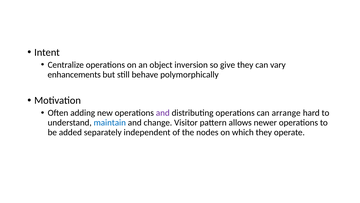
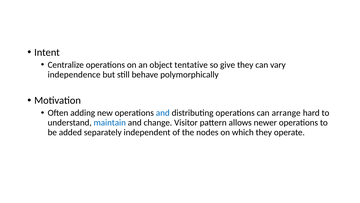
inversion: inversion -> tentative (191, 65)
enhancements: enhancements -> independence (74, 74)
and colour: purple -> blue (163, 113)
